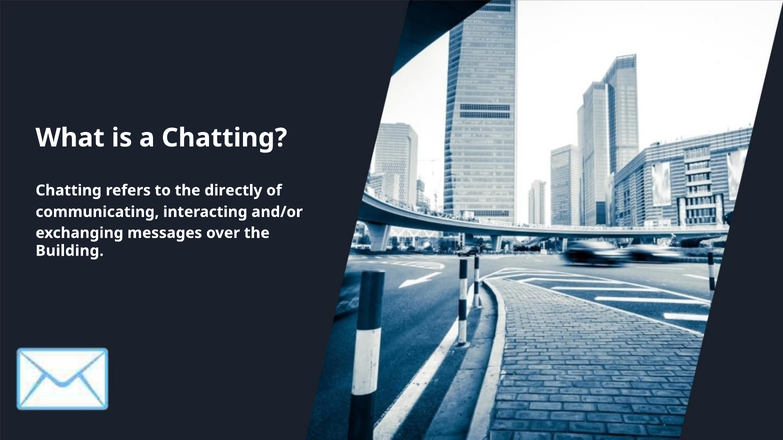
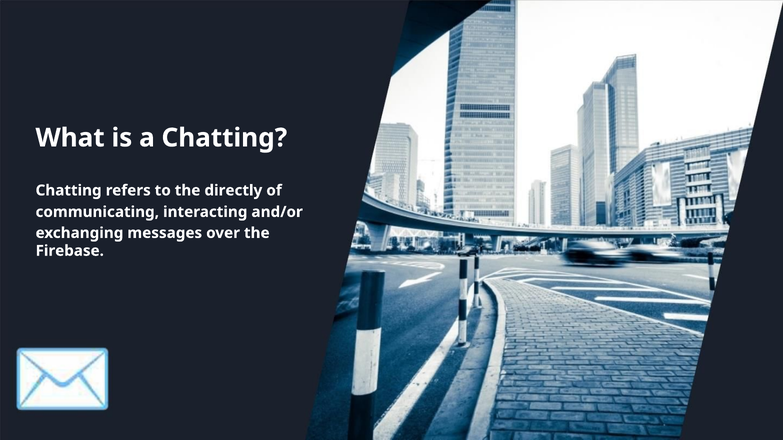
Building: Building -> Firebase (70, 251)
